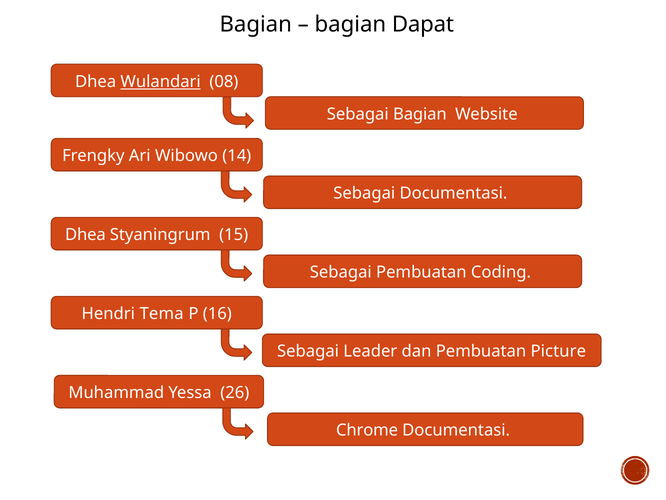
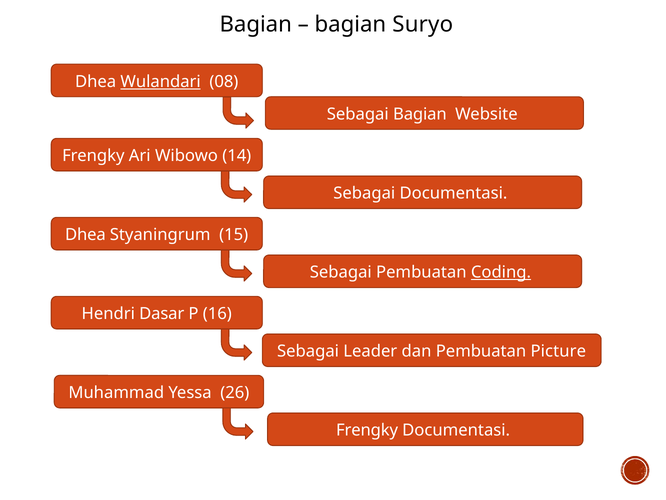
Dapat: Dapat -> Suryo (423, 25)
Coding underline: none -> present (501, 272)
Tema: Tema -> Dasar (162, 314)
Chrome: Chrome -> Frengky (367, 430)
